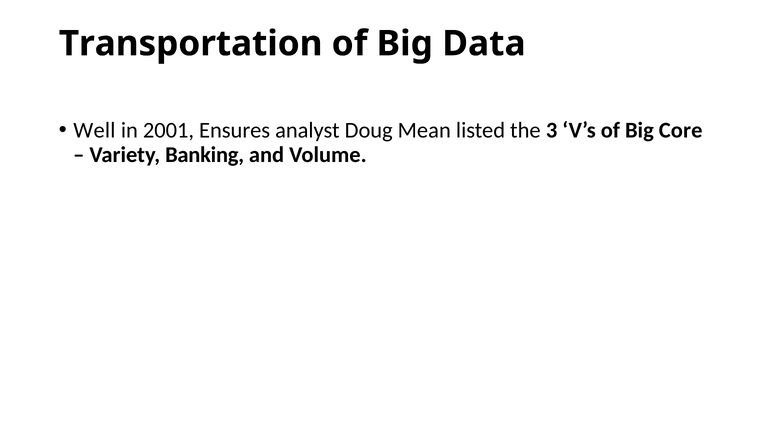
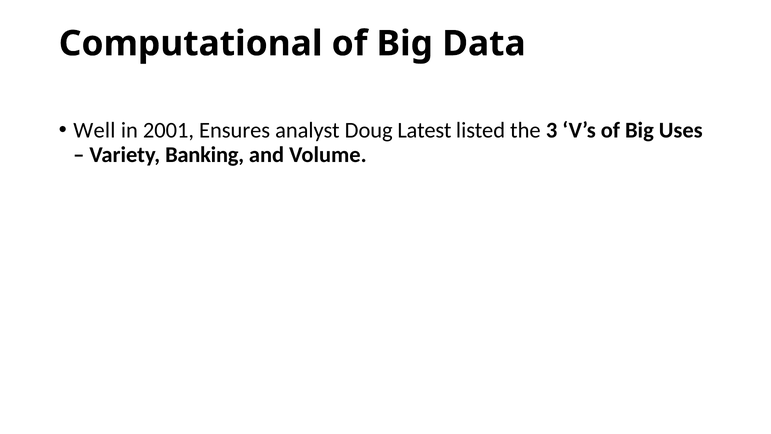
Transportation: Transportation -> Computational (191, 44)
Mean: Mean -> Latest (424, 130)
Core: Core -> Uses (681, 130)
